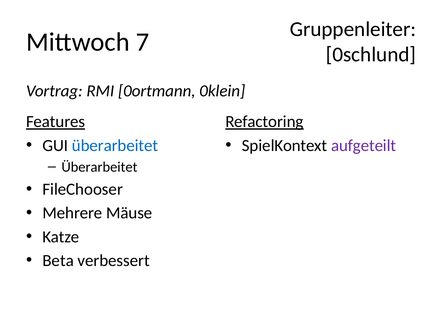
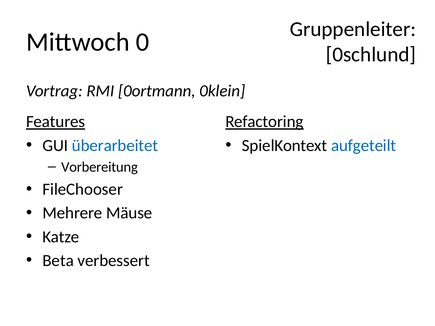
7: 7 -> 0 (142, 42)
aufgeteilt colour: purple -> blue (364, 146)
Überarbeitet: Überarbeitet -> Vorbereitung (100, 167)
